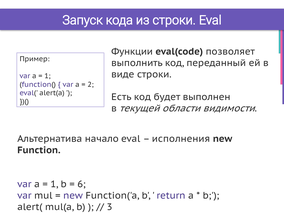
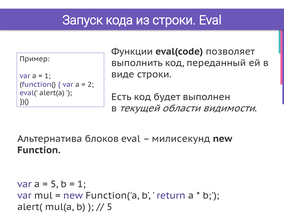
начало: начало -> блоков (102, 139)
исполнения: исполнения -> милисекунд (181, 139)
1: 1 -> 5 (54, 184)
6: 6 -> 1 (82, 184)
3: 3 -> 5 (109, 207)
